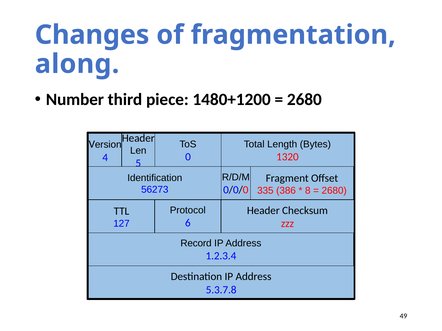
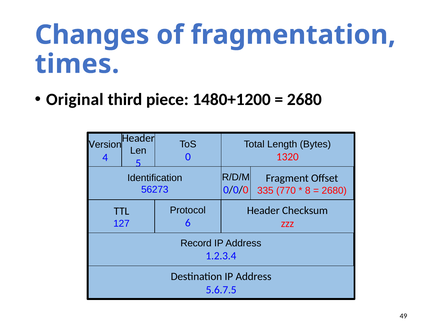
along: along -> times (77, 64)
Number: Number -> Original (75, 100)
386: 386 -> 770 (286, 191)
5.3.7.8: 5.3.7.8 -> 5.6.7.5 (221, 290)
